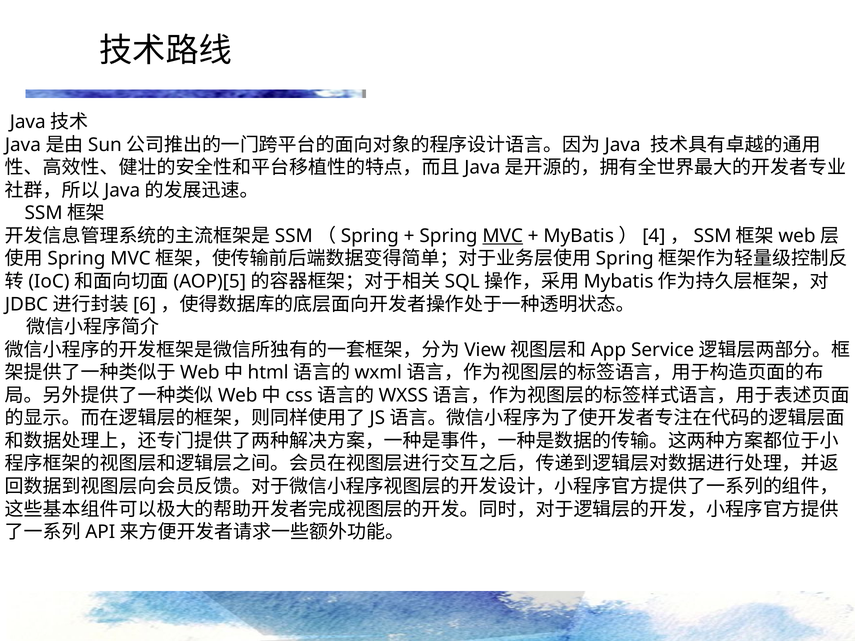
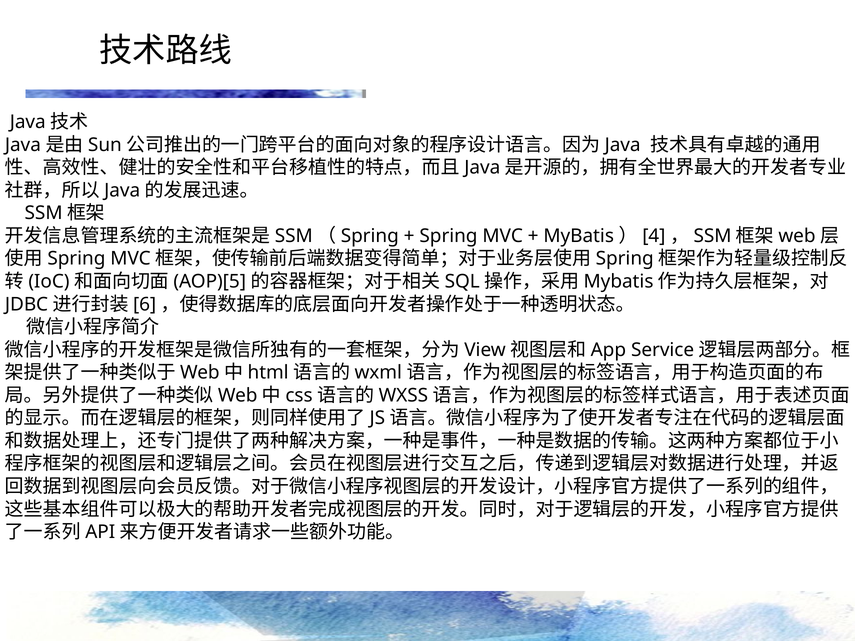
MVC underline: present -> none (503, 236)
